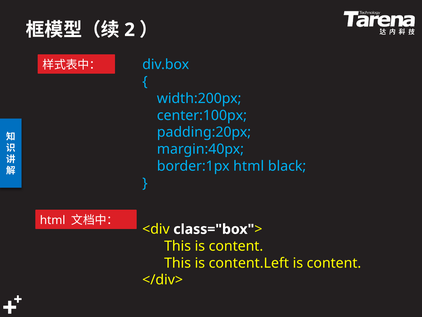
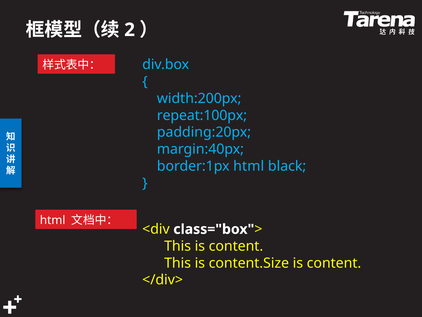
center:100px: center:100px -> repeat:100px (202, 115)
content.Left: content.Left -> content.Size (249, 263)
